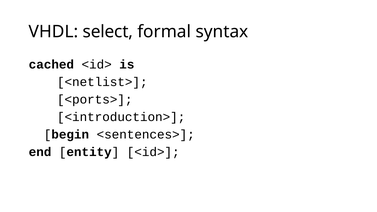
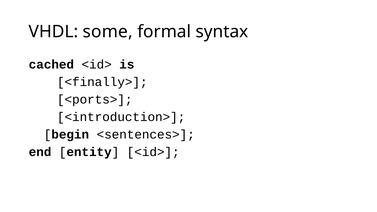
select: select -> some (108, 32)
<netlist>: <netlist> -> <finally> (102, 82)
